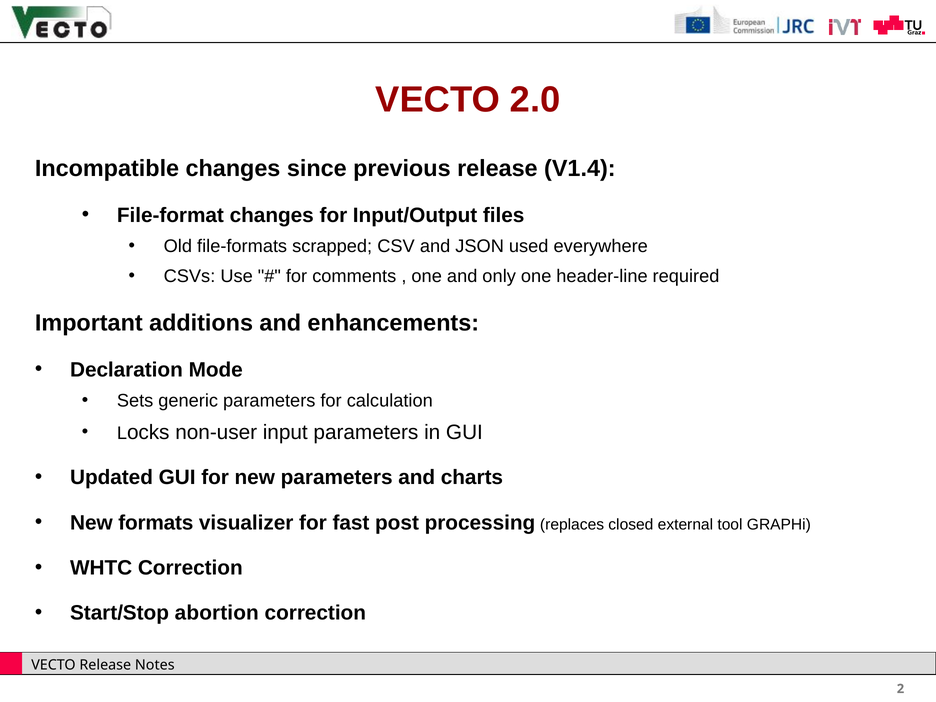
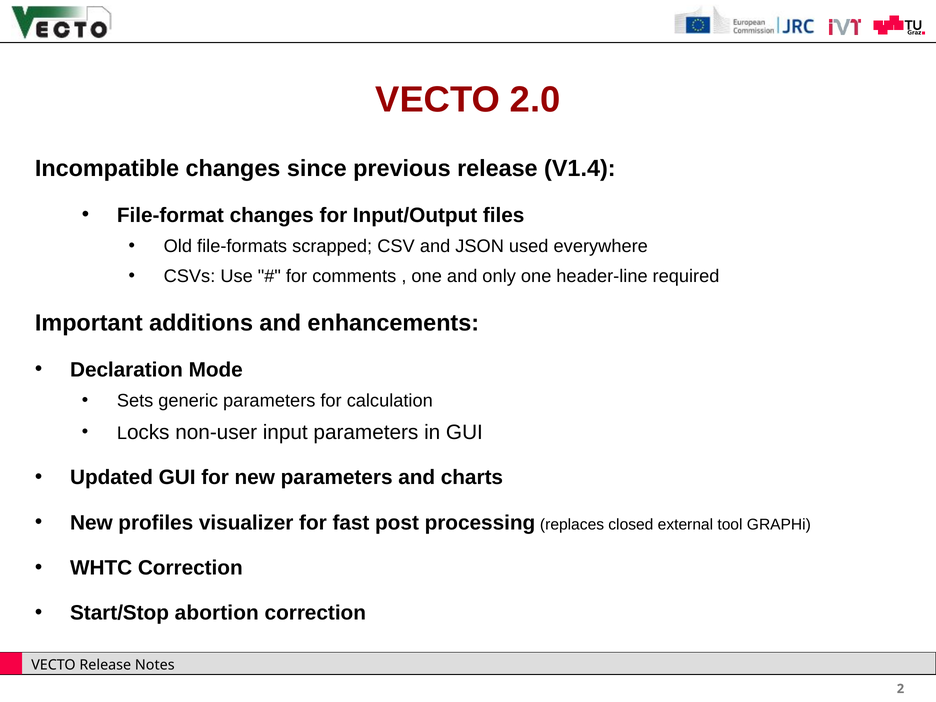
formats: formats -> profiles (156, 523)
